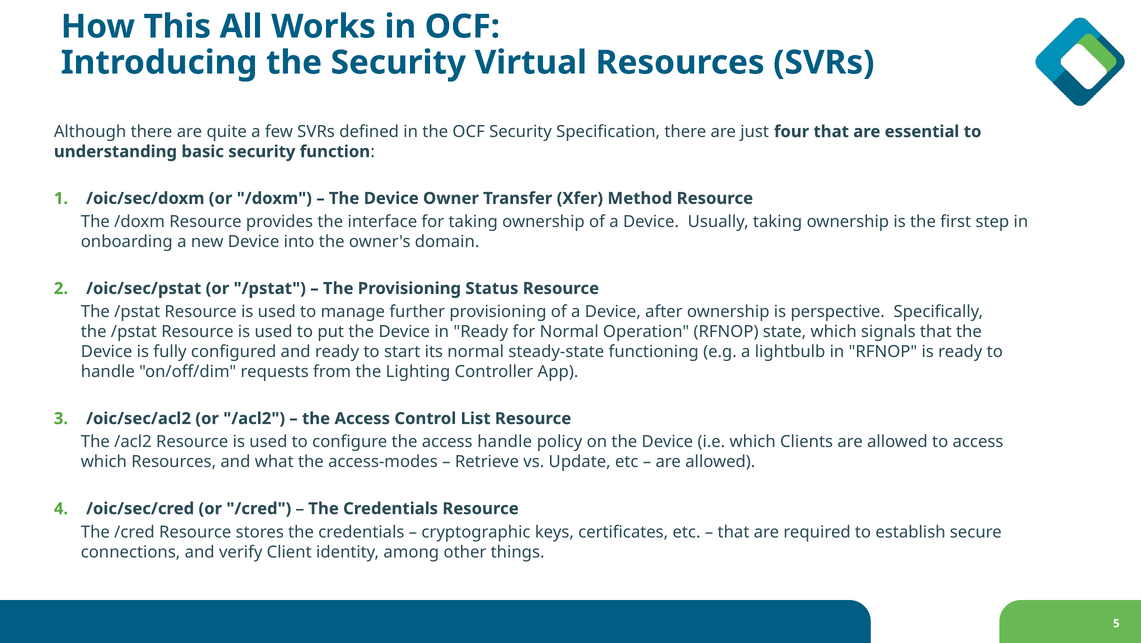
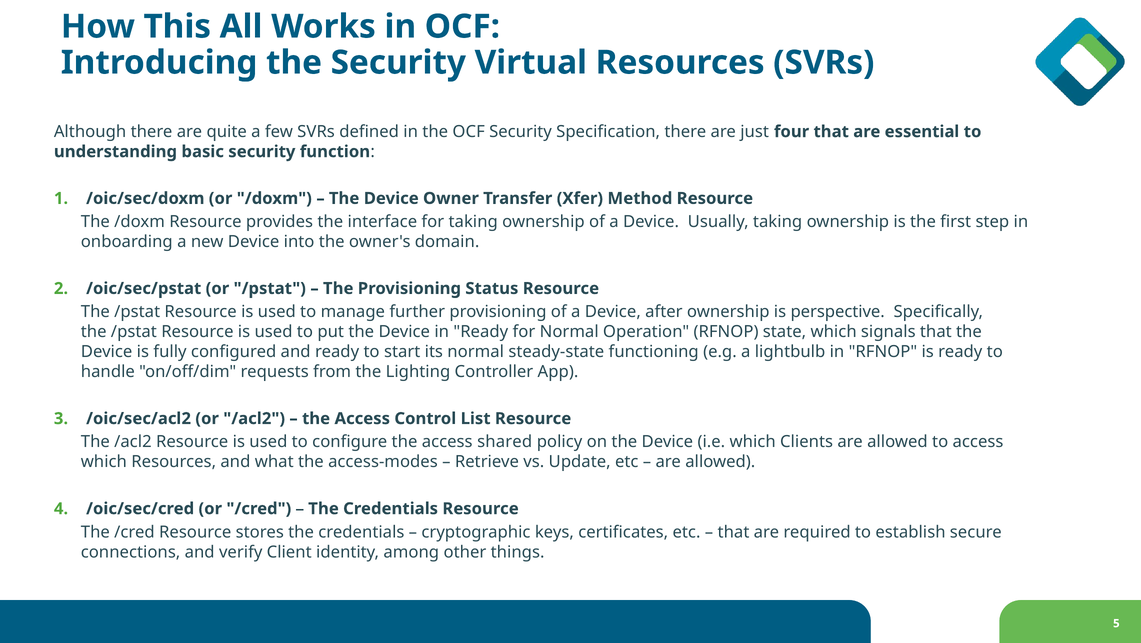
access handle: handle -> shared (505, 442)
